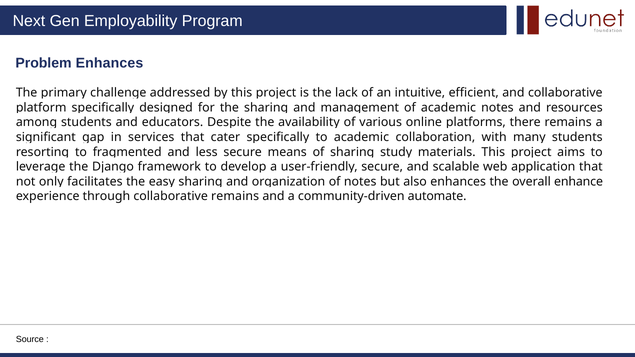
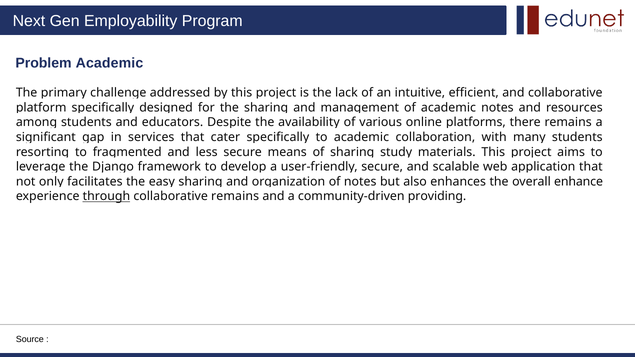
Problem Enhances: Enhances -> Academic (109, 63)
through underline: none -> present (106, 197)
automate: automate -> providing (437, 197)
